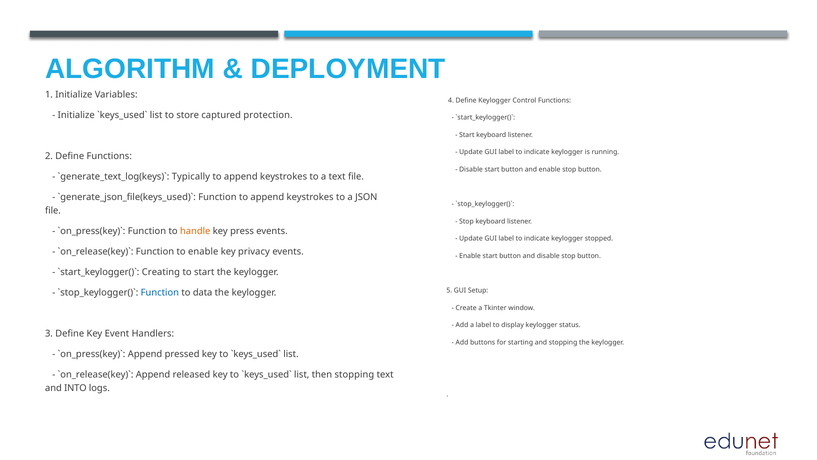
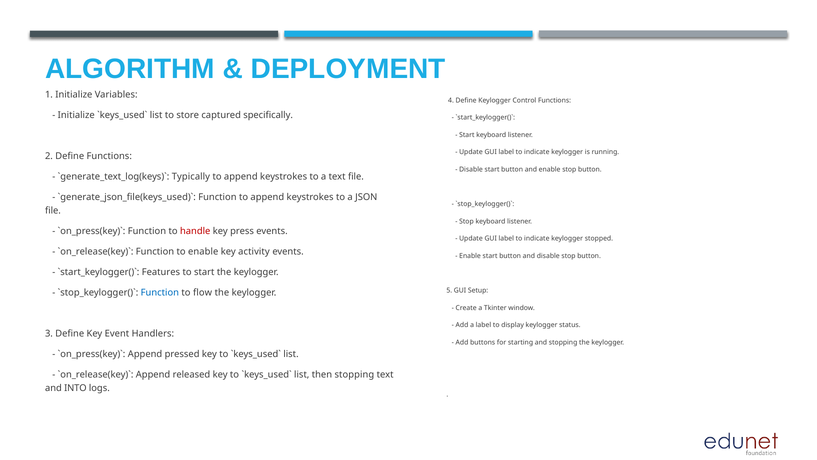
protection: protection -> specifically (268, 115)
handle colour: orange -> red (195, 231)
privacy: privacy -> activity (254, 252)
Creating: Creating -> Features (161, 272)
data: data -> flow (203, 292)
